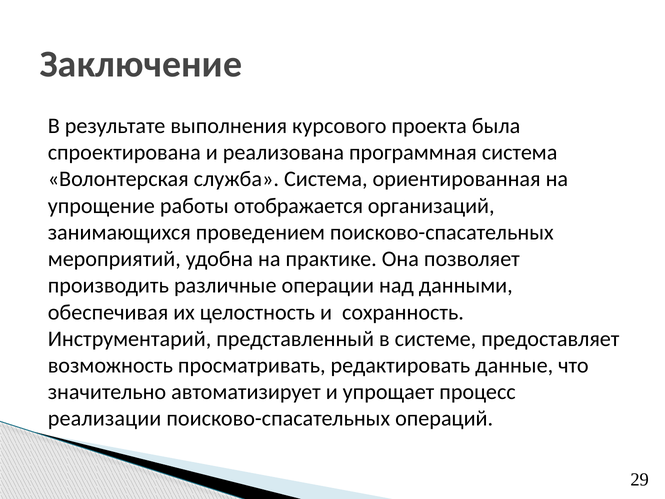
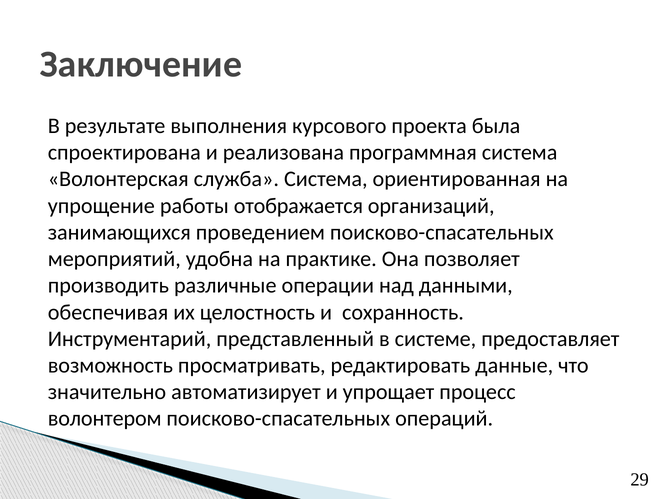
реализации: реализации -> волонтером (105, 418)
